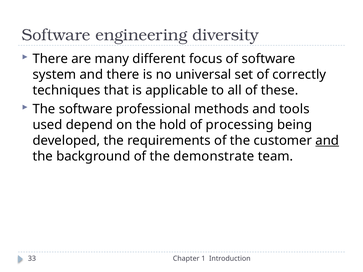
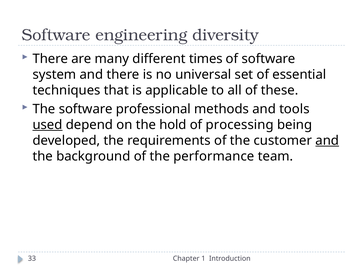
focus: focus -> times (206, 59)
correctly: correctly -> essential (299, 75)
used underline: none -> present (48, 125)
demonstrate: demonstrate -> performance (214, 156)
